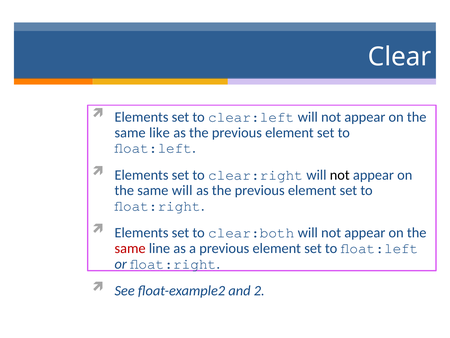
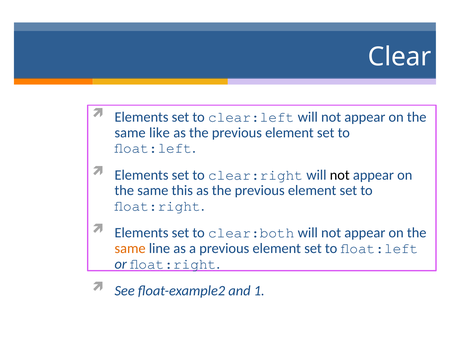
same will: will -> this (182, 190)
same colour: red -> orange (130, 248)
2: 2 -> 1 (259, 290)
